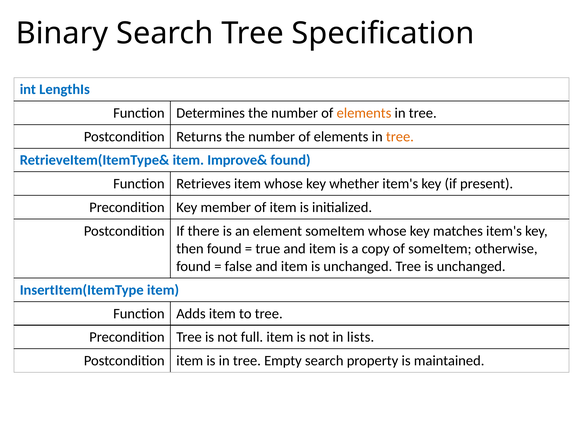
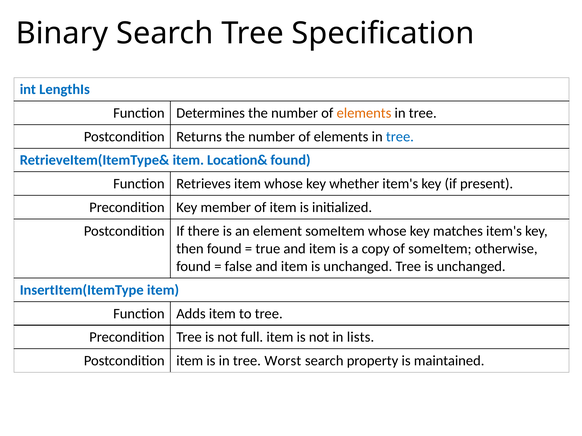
tree colour: orange -> blue (400, 137)
Improve&: Improve& -> Location& (237, 160)
Empty: Empty -> Worst (283, 361)
